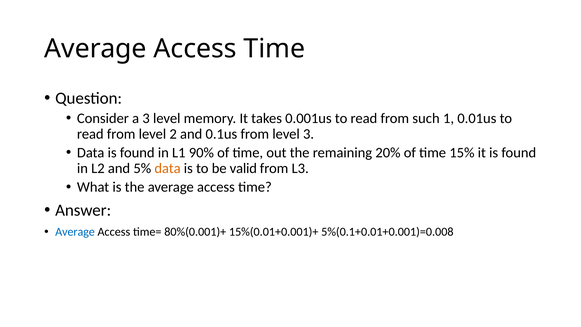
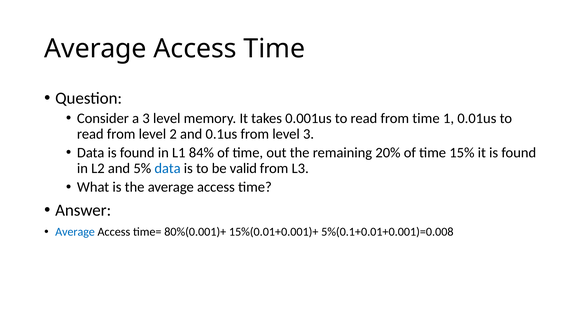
from such: such -> time (426, 118)
90%: 90% -> 84% (201, 153)
data colour: orange -> blue (168, 168)
